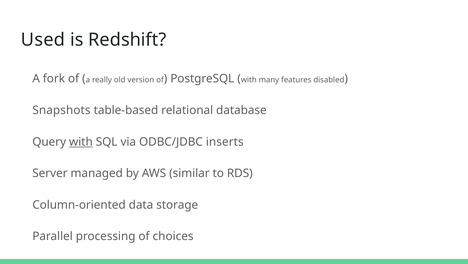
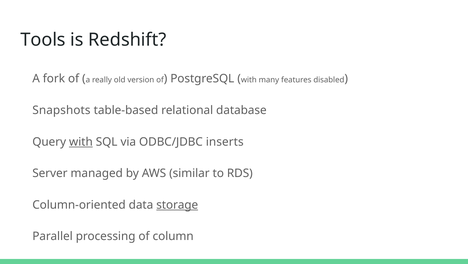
Used: Used -> Tools (43, 40)
storage underline: none -> present (177, 204)
choices: choices -> column (173, 236)
